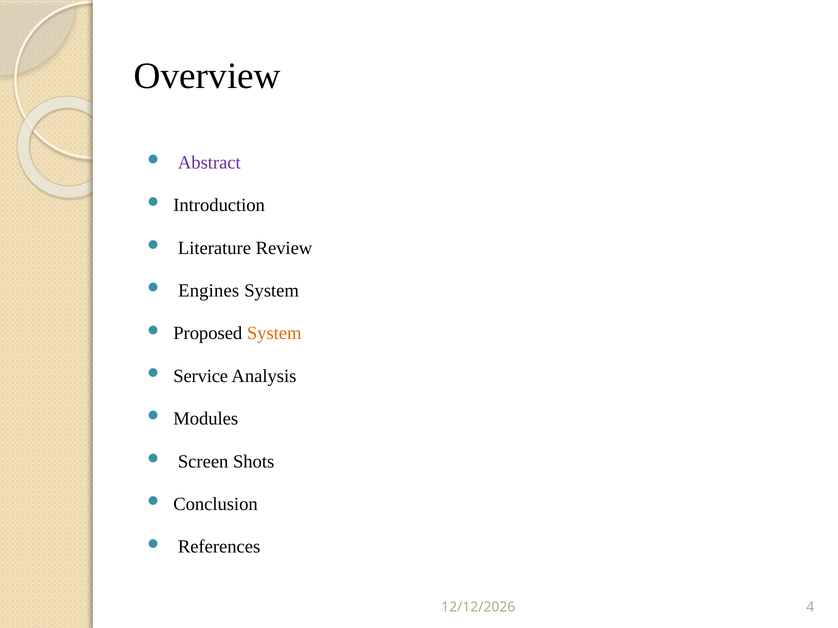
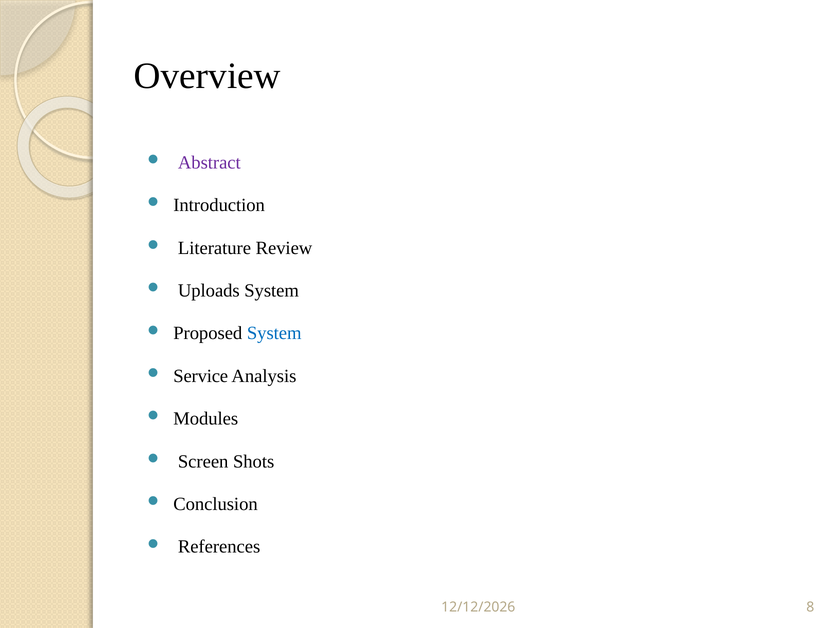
Engines: Engines -> Uploads (209, 291)
System colour: orange -> blue (274, 334)
4: 4 -> 8 (810, 608)
